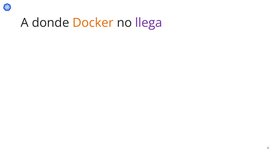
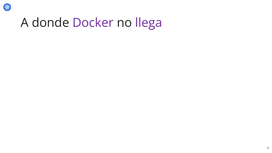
Docker colour: orange -> purple (93, 23)
